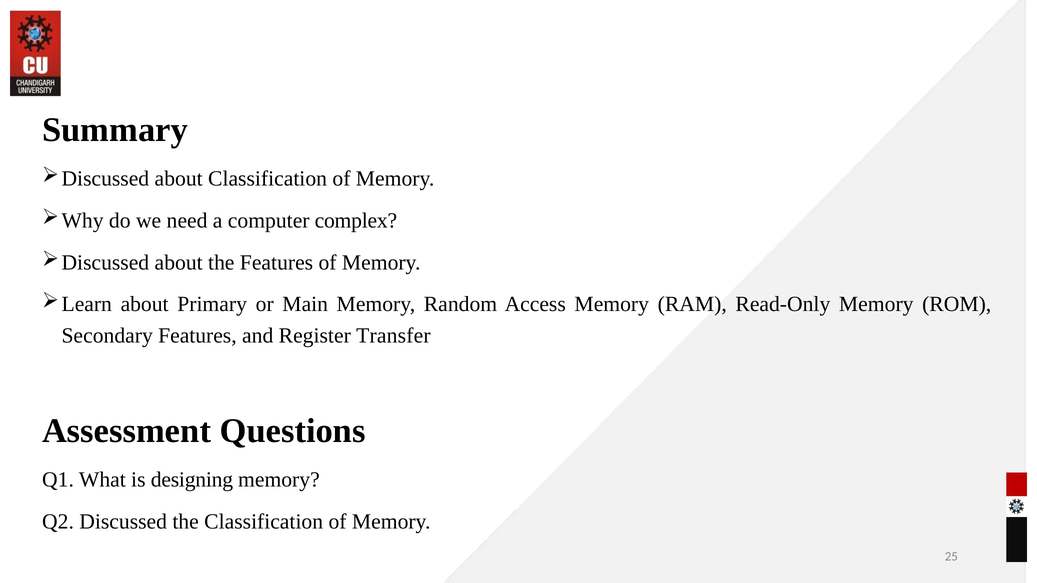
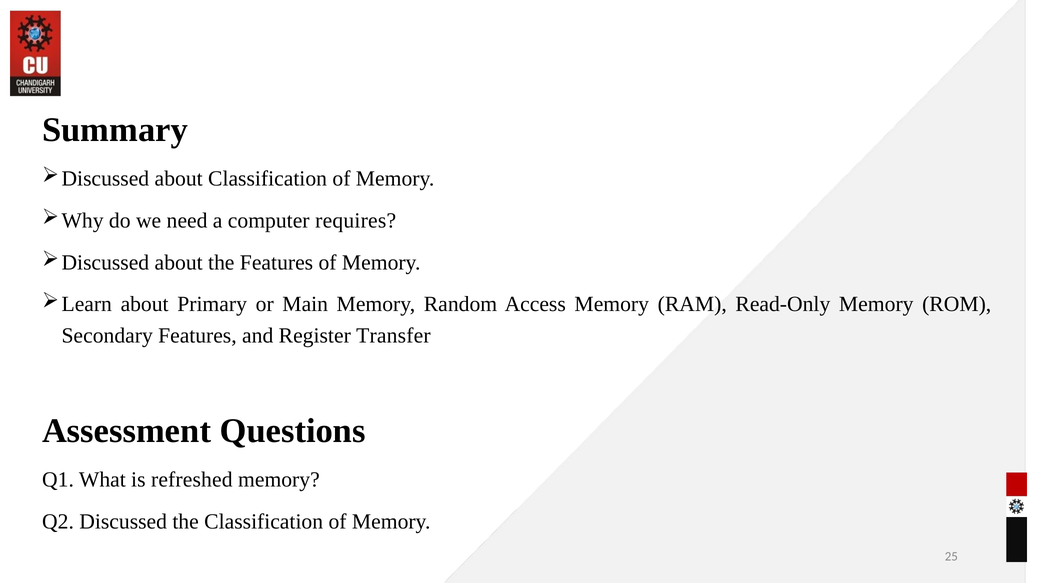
complex: complex -> requires (356, 221)
designing: designing -> refreshed (192, 480)
